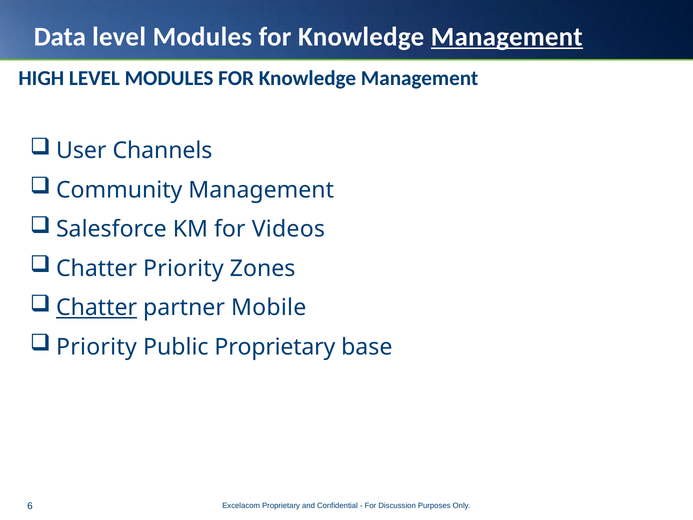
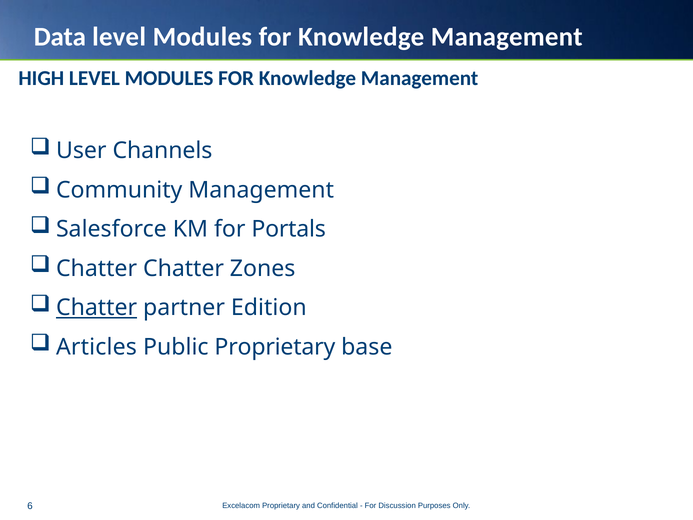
Management underline: present -> none (507, 37)
Videos: Videos -> Portals (289, 229)
Chatter Priority: Priority -> Chatter (184, 268)
Mobile: Mobile -> Edition (269, 308)
Priority: Priority -> Articles (96, 347)
